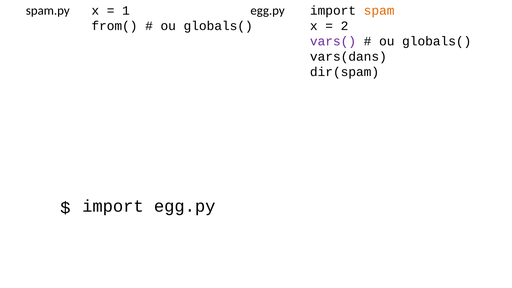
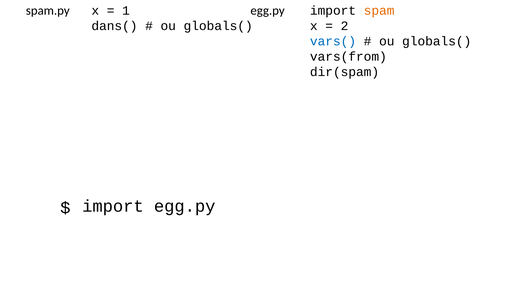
from(: from( -> dans( (114, 26)
vars( colour: purple -> blue (333, 41)
vars(dans: vars(dans -> vars(from (348, 57)
